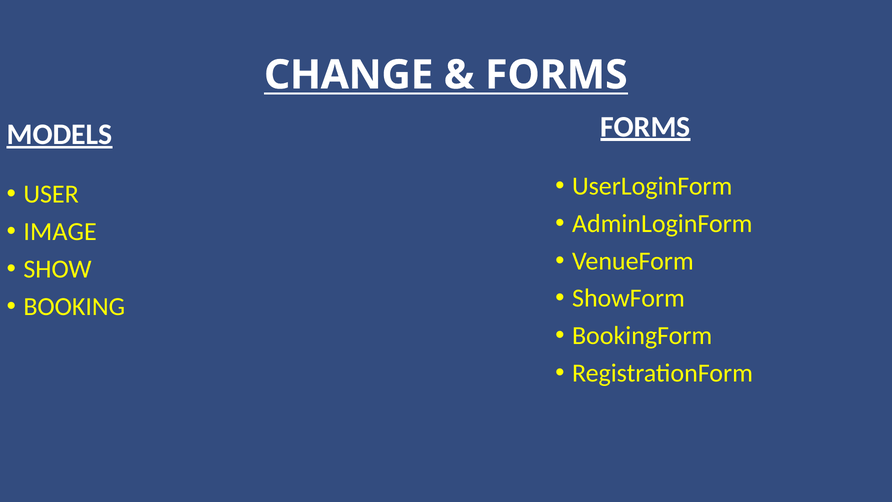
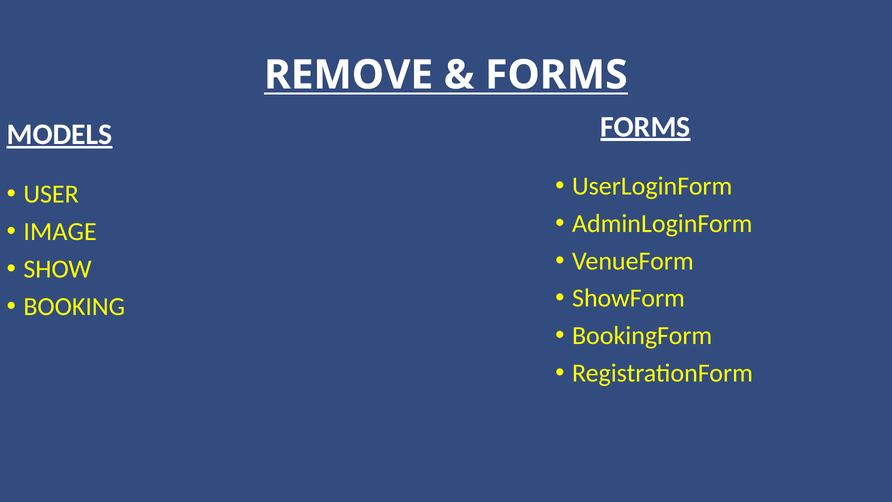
CHANGE: CHANGE -> REMOVE (349, 75)
